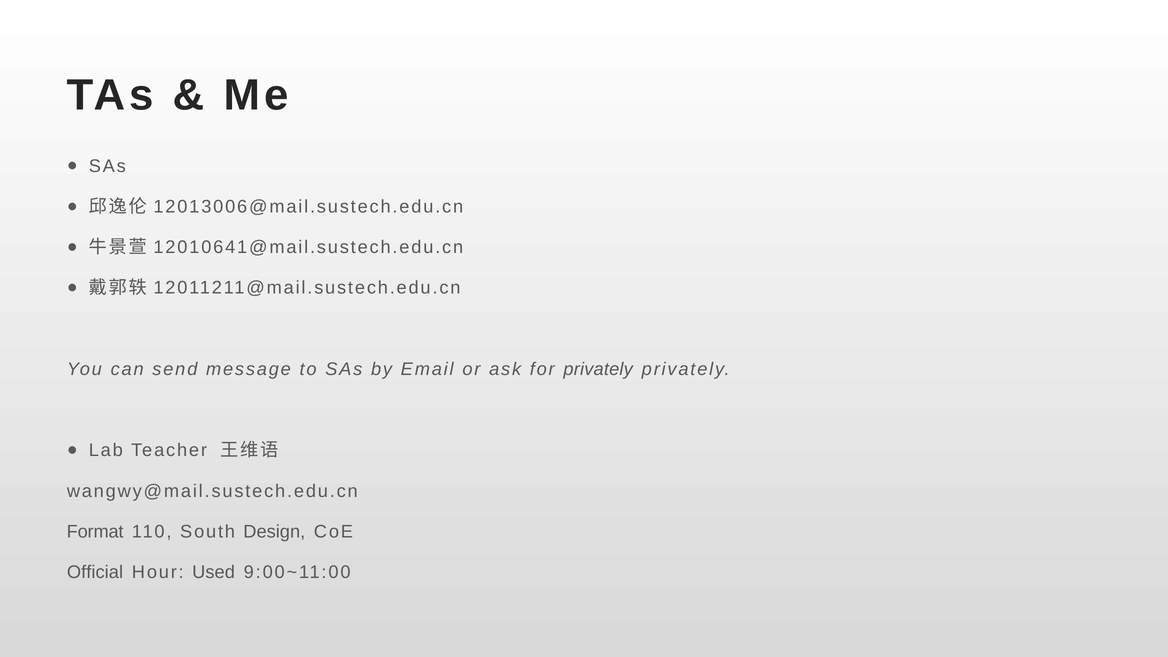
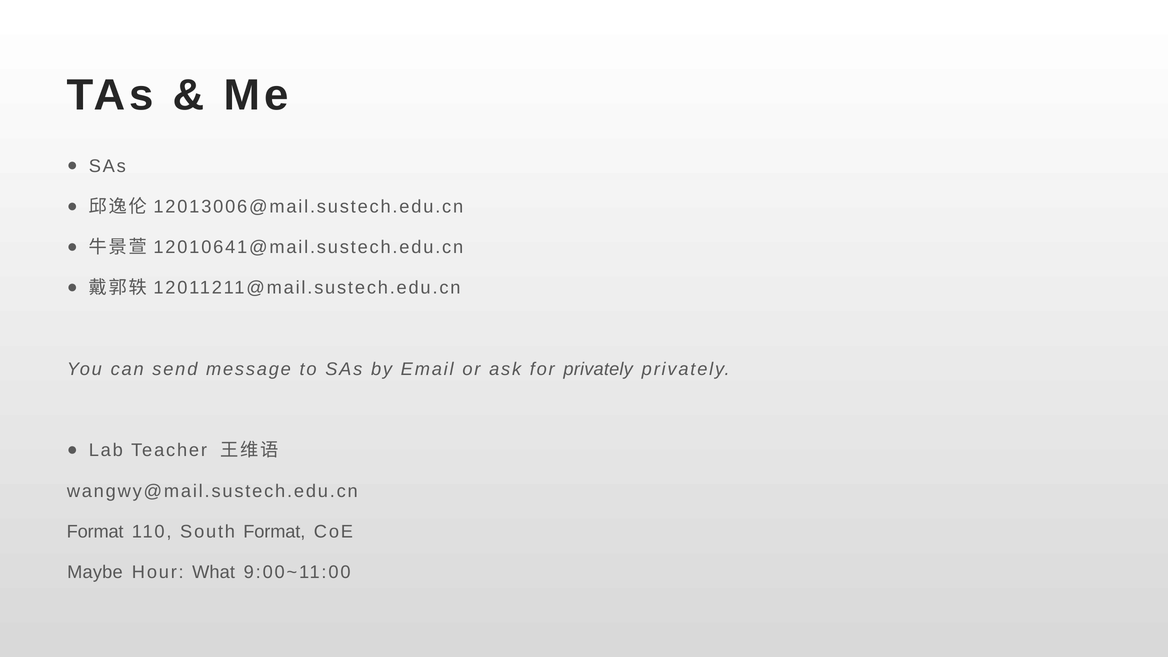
South Design: Design -> Format (274, 532)
Official: Official -> Maybe (95, 572)
Used: Used -> What (214, 572)
